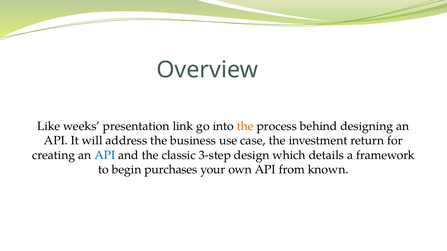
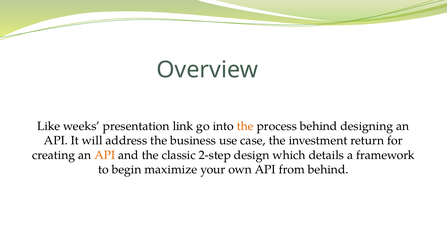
API colour: blue -> orange (105, 155)
3-step: 3-step -> 2-step (215, 155)
purchases: purchases -> maximize (171, 170)
from known: known -> behind (328, 170)
